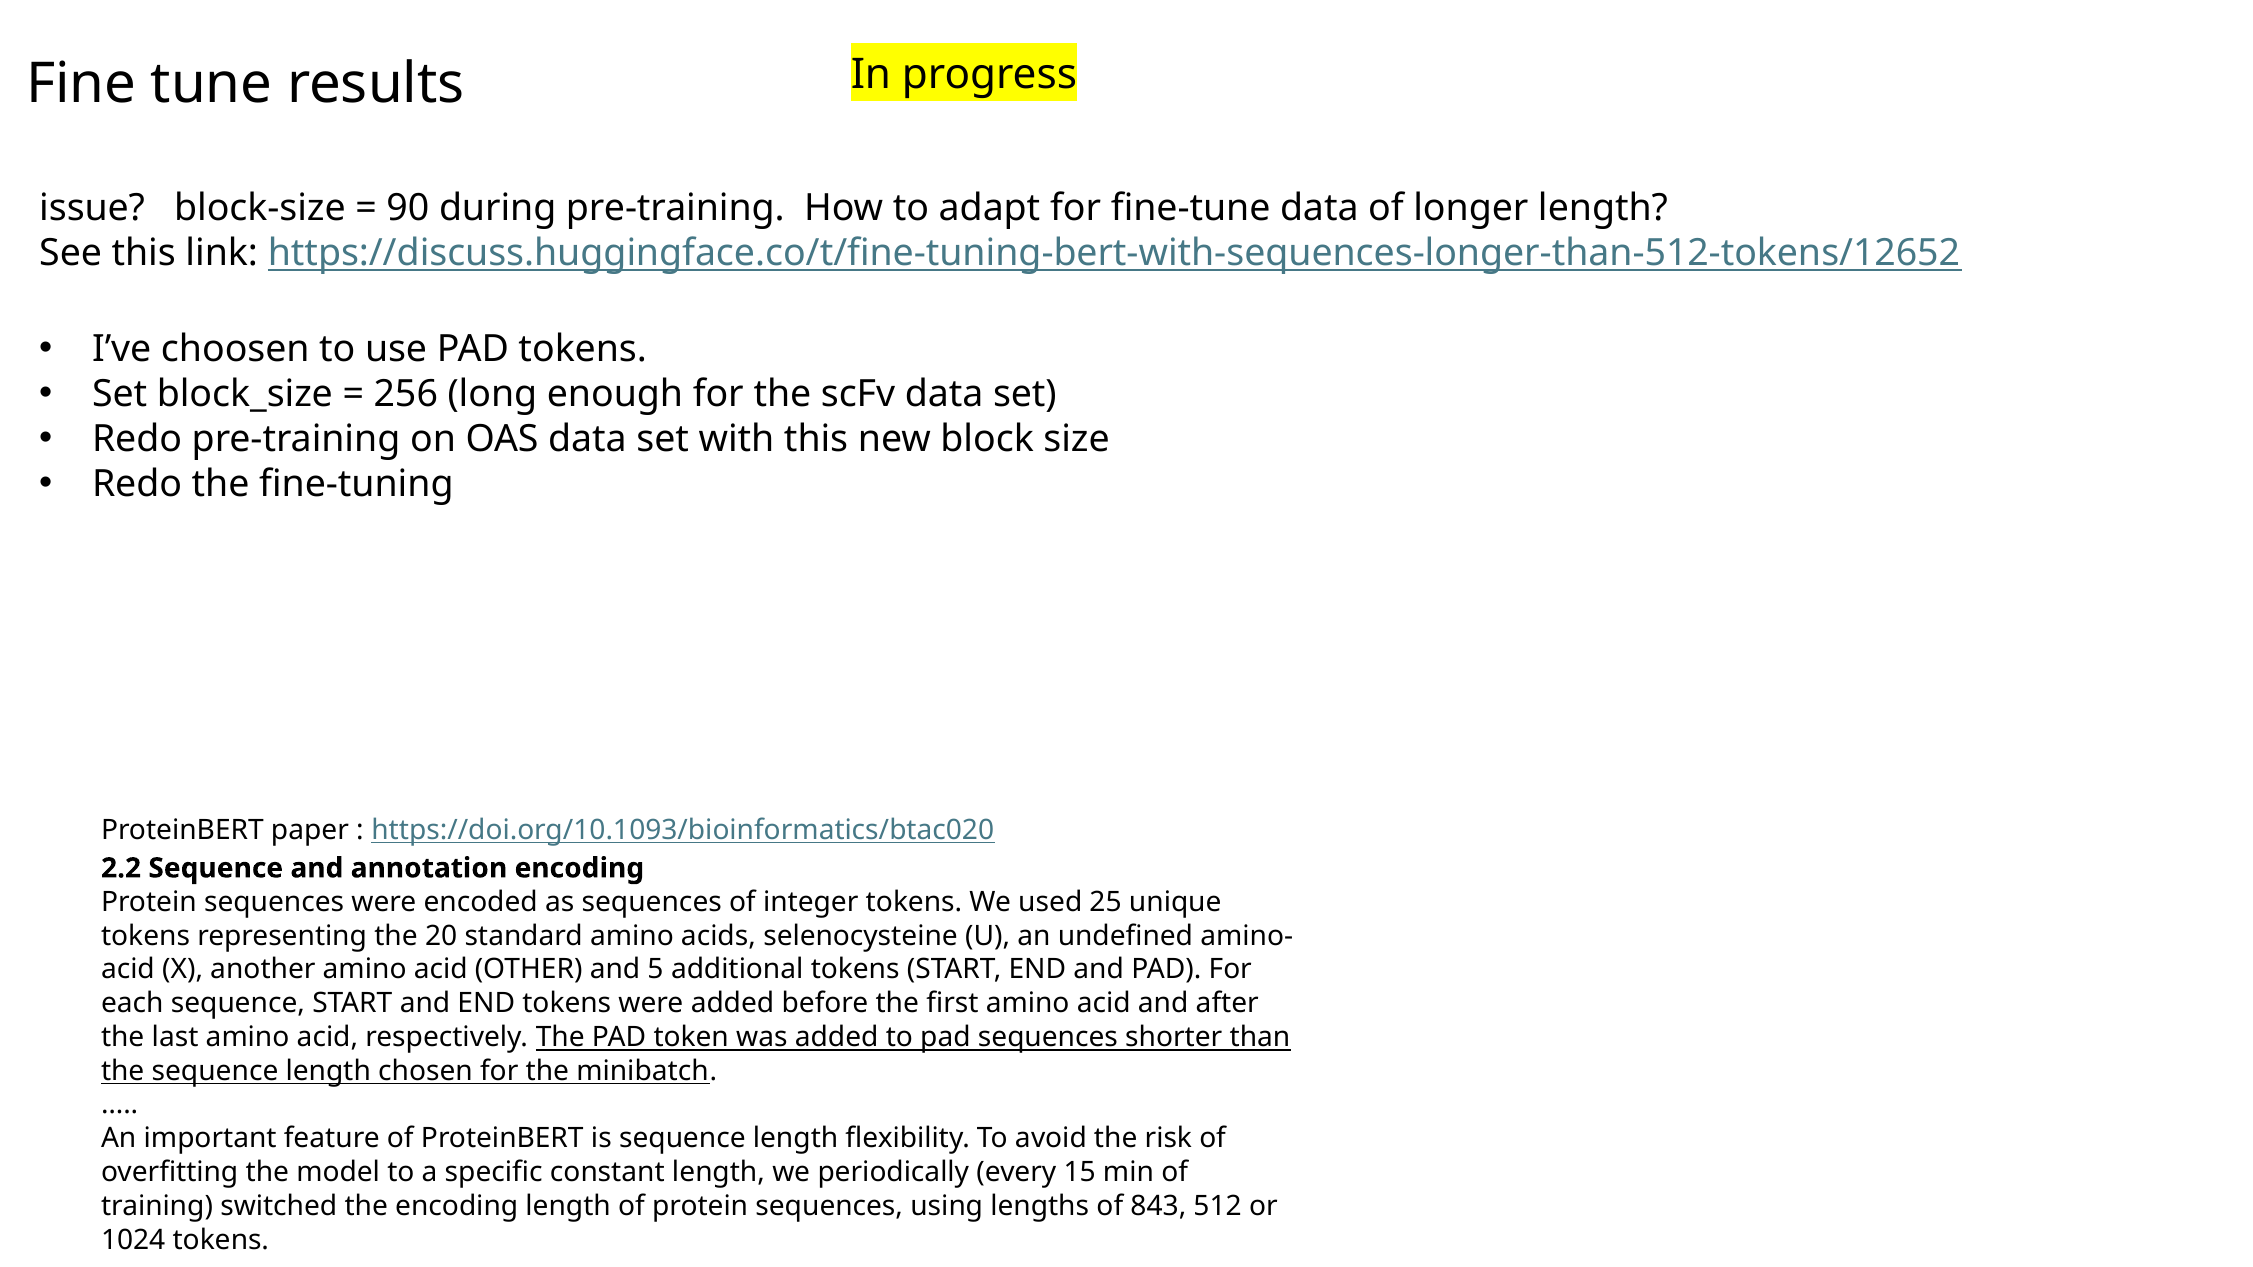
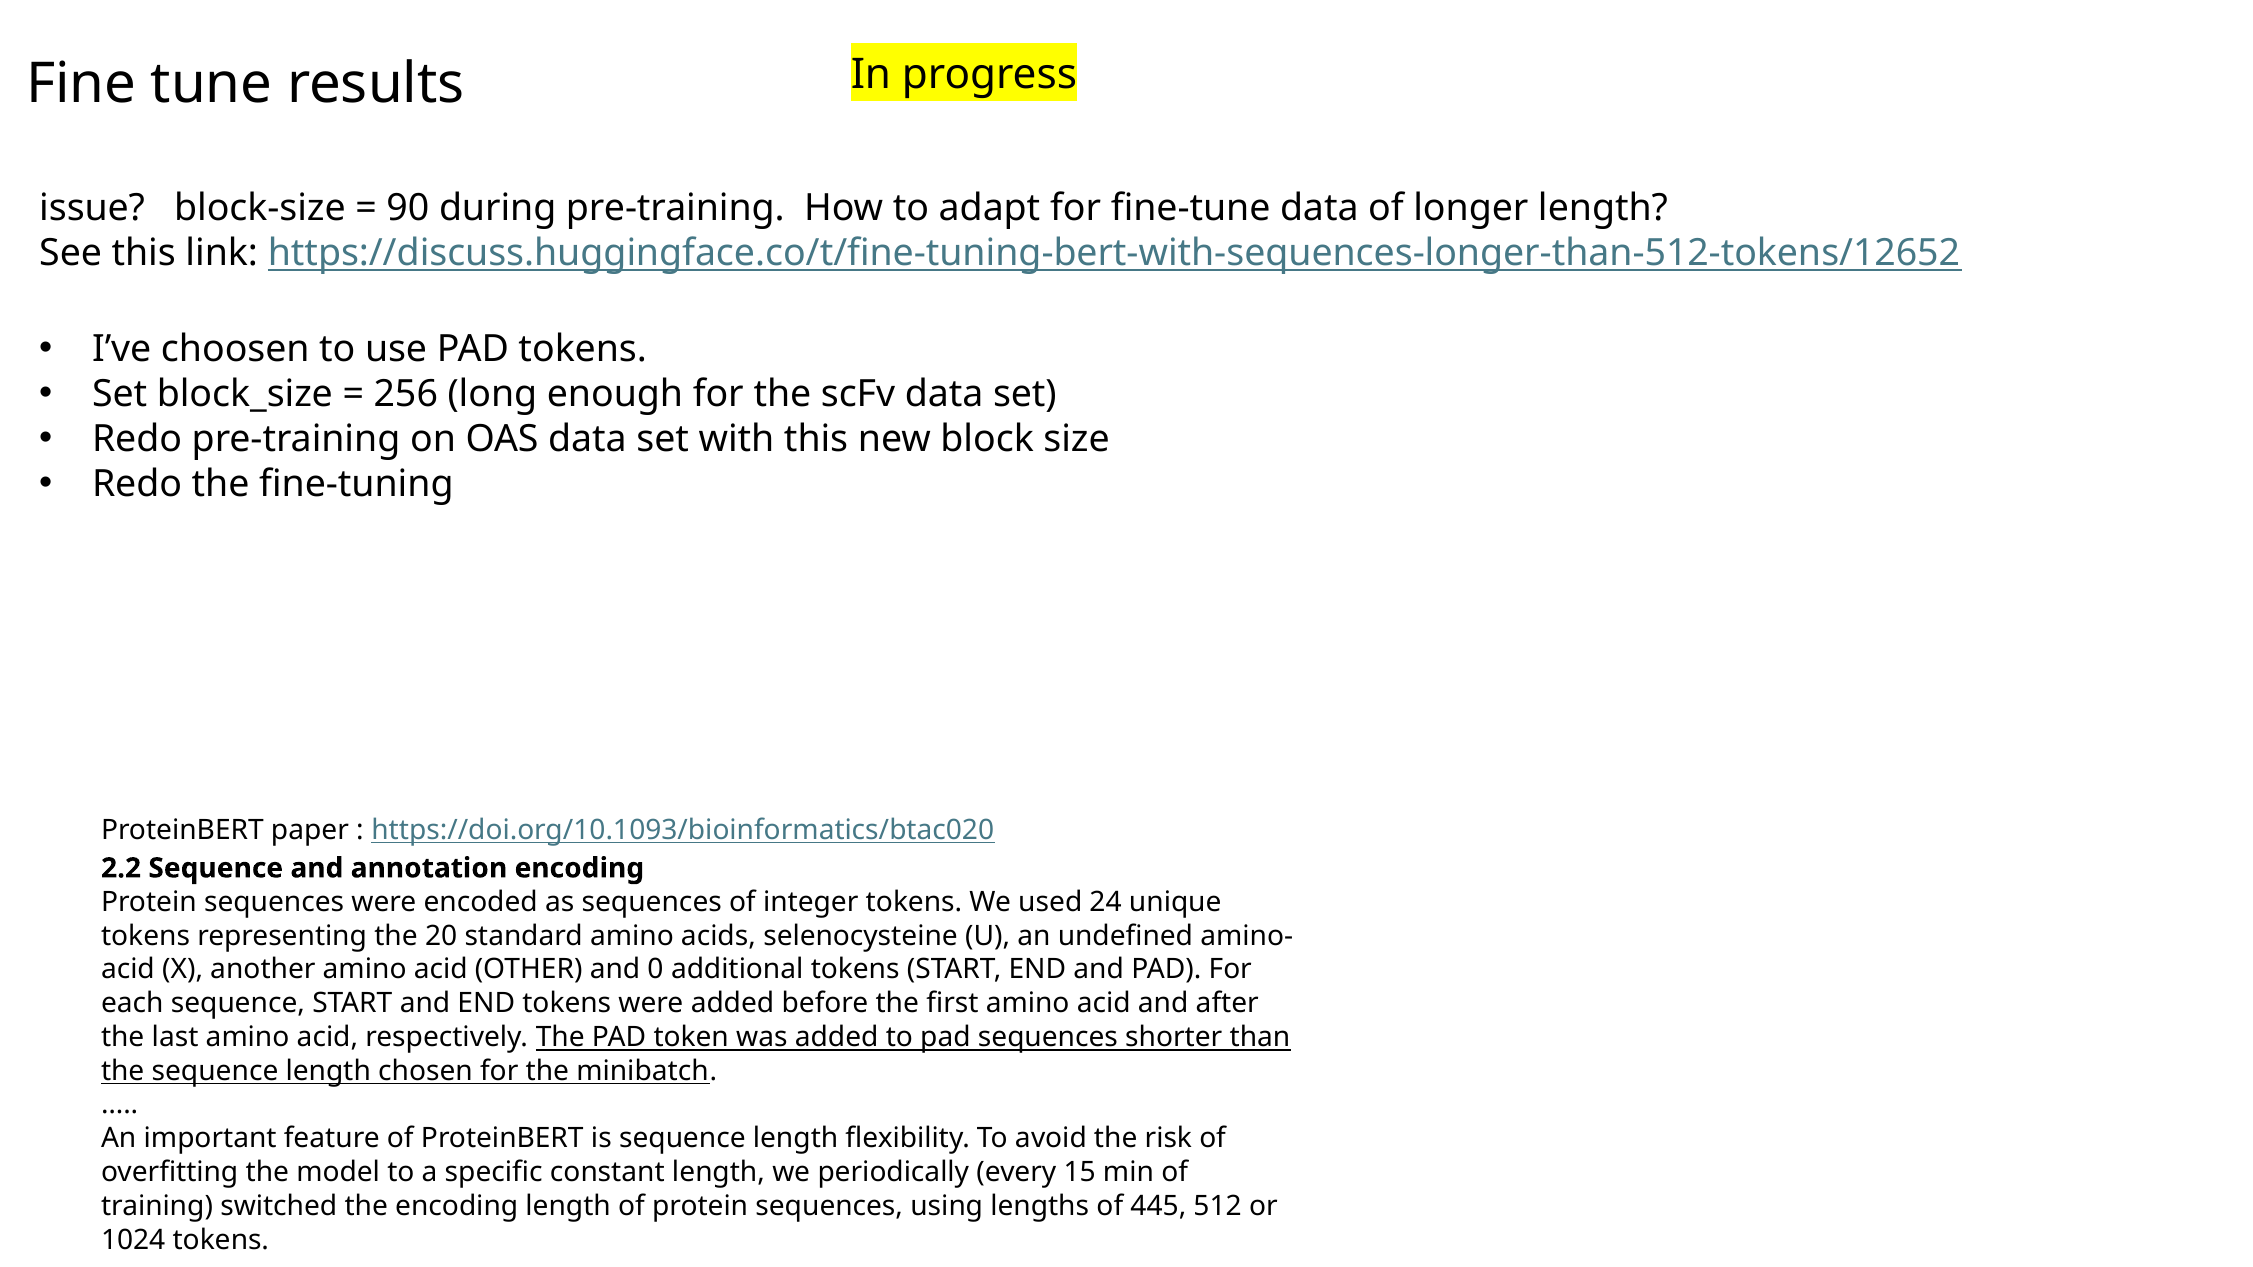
25: 25 -> 24 (1106, 902)
5: 5 -> 0 (655, 970)
843: 843 -> 445 (1158, 1206)
